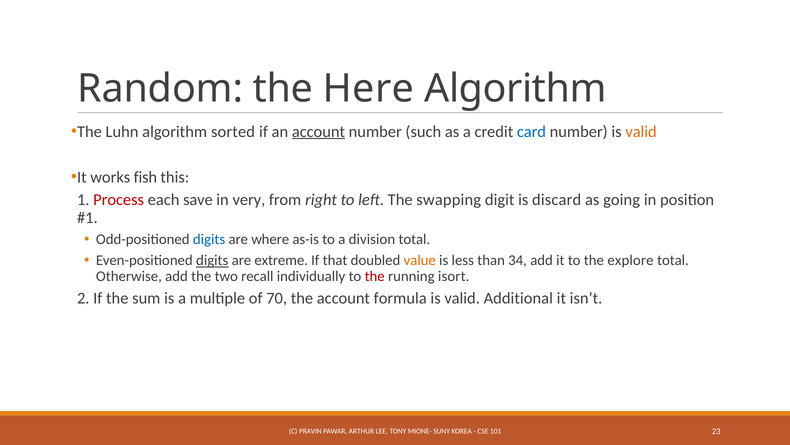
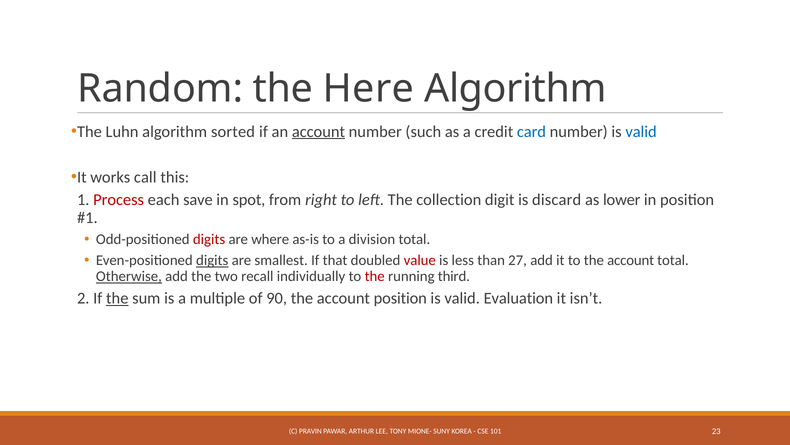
valid colour: orange -> blue (641, 131)
fish: fish -> call (145, 177)
very: very -> spot (249, 200)
swapping: swapping -> collection (449, 200)
going: going -> lower (622, 200)
digits colour: blue -> red (209, 239)
extreme: extreme -> smallest (281, 260)
value colour: orange -> red (420, 260)
34: 34 -> 27 (518, 260)
to the explore: explore -> account (631, 260)
Otherwise underline: none -> present (129, 276)
isort: isort -> third (454, 276)
the underline: none -> present (117, 298)
70: 70 -> 90 (277, 298)
account formula: formula -> position (400, 298)
Additional: Additional -> Evaluation (518, 298)
